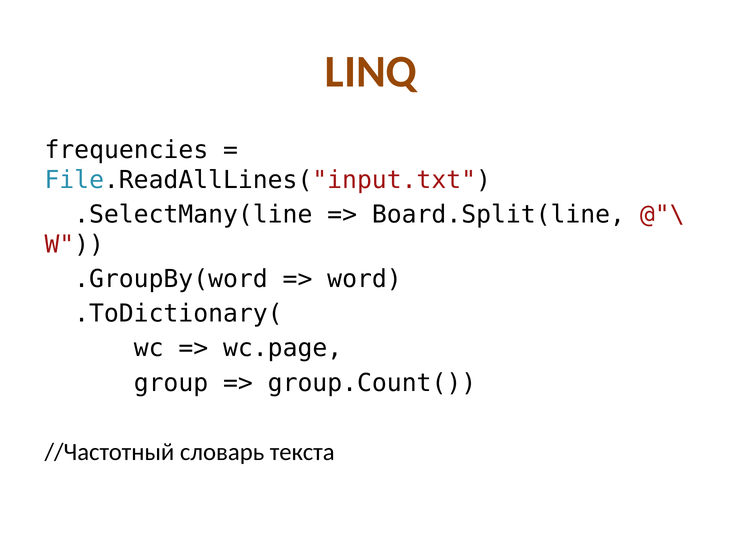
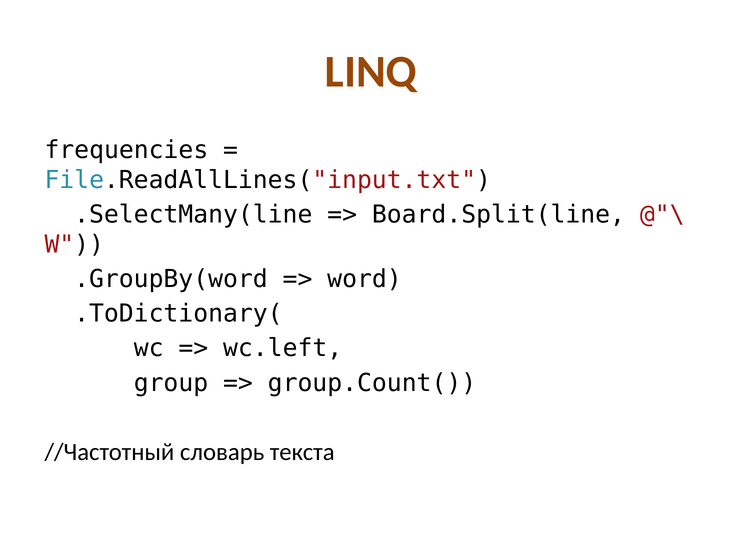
wc.page: wc.page -> wc.left (283, 348)
